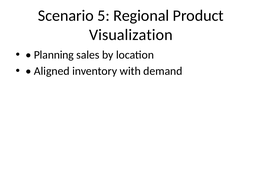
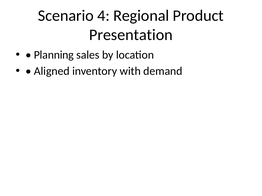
5: 5 -> 4 (104, 16)
Visualization: Visualization -> Presentation (131, 35)
